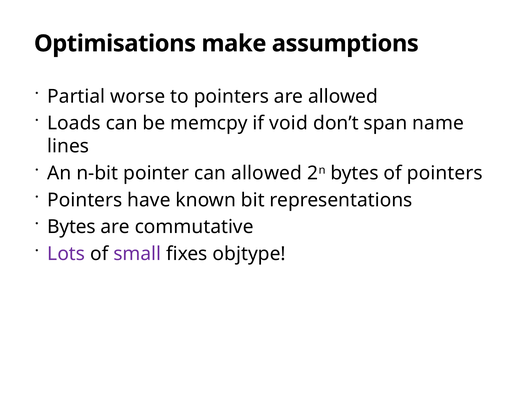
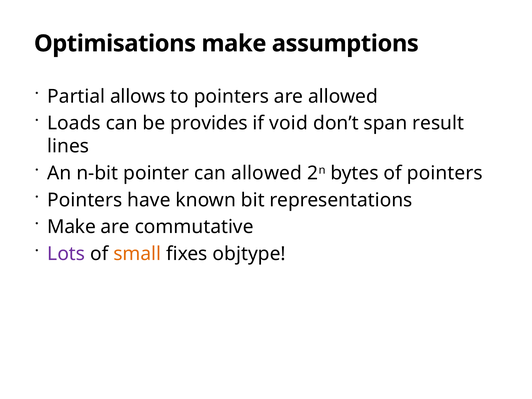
worse: worse -> allows (138, 96)
memcpy: memcpy -> provides (209, 123)
name: name -> result (438, 123)
Bytes: Bytes -> Make (72, 227)
small colour: purple -> orange (137, 254)
